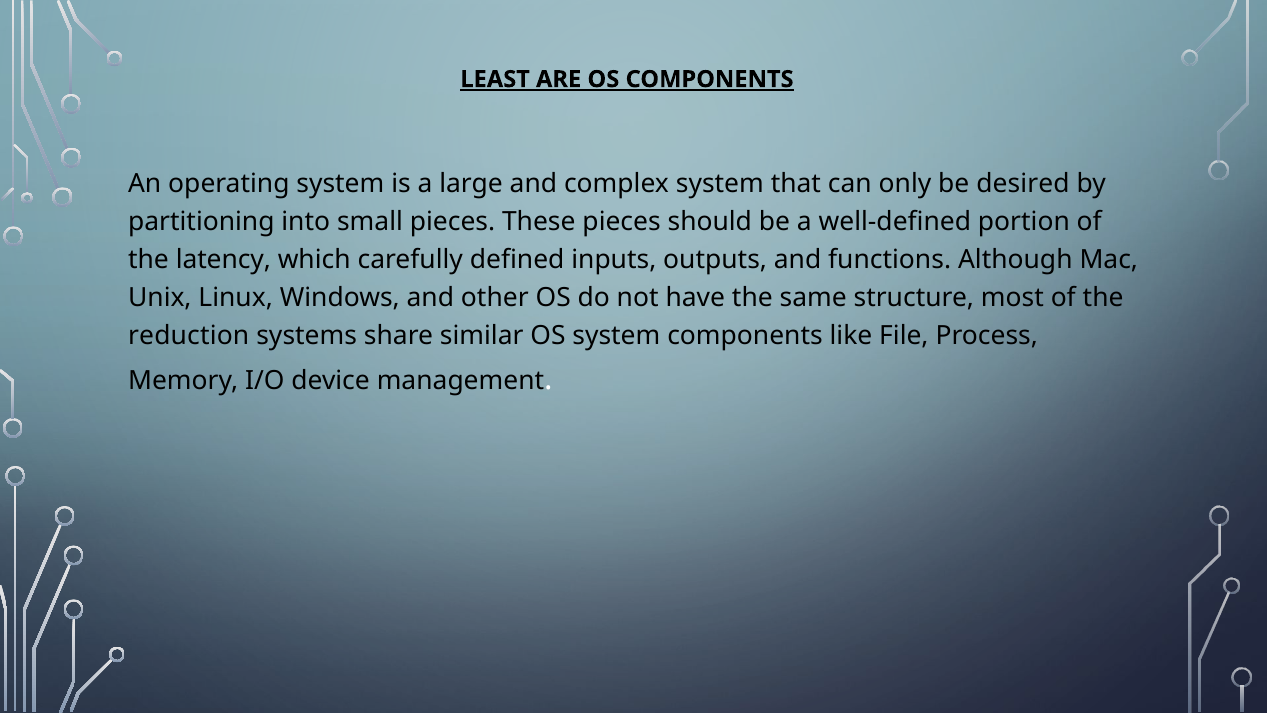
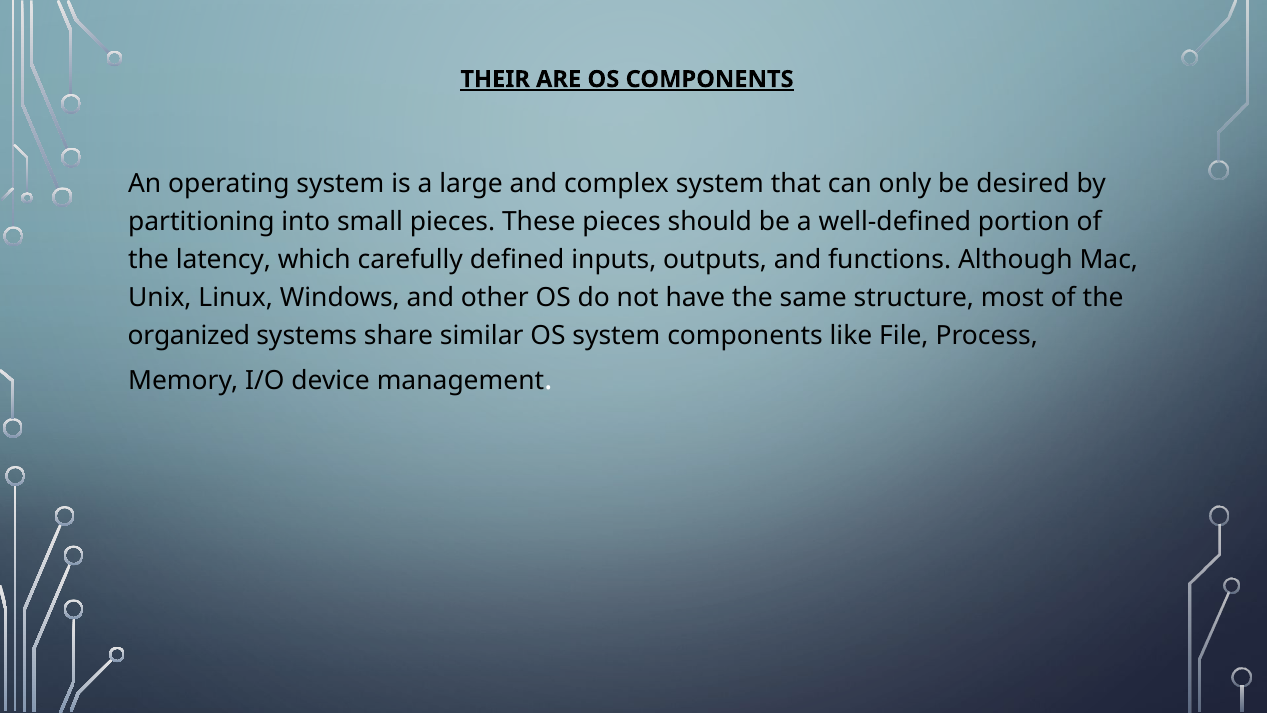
LEAST: LEAST -> THEIR (495, 79)
reduction: reduction -> organized (189, 336)
